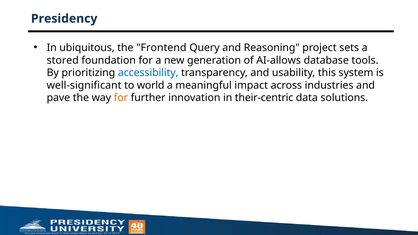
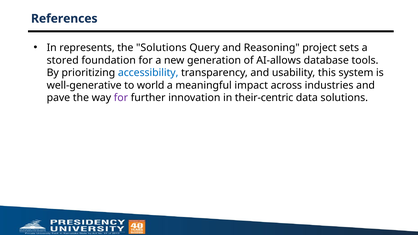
Presidency: Presidency -> References (64, 19)
ubiquitous: ubiquitous -> represents (87, 48)
the Frontend: Frontend -> Solutions (161, 48)
well-significant: well-significant -> well-generative (84, 85)
for colour: orange -> purple (121, 98)
